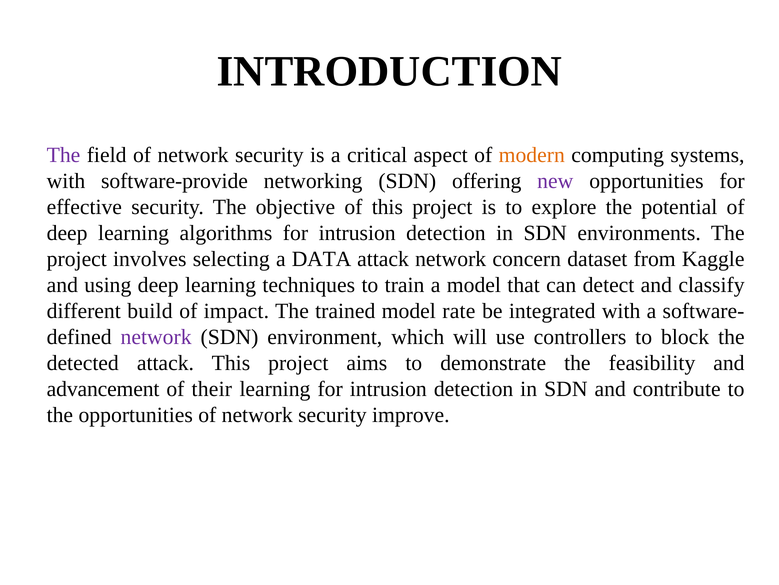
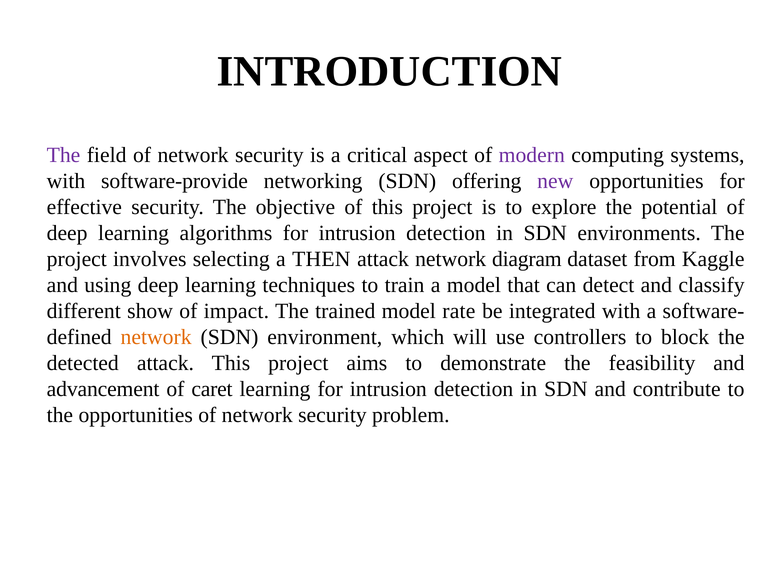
modern colour: orange -> purple (532, 155)
DATA: DATA -> THEN (321, 259)
concern: concern -> diagram (527, 259)
build: build -> show (150, 311)
network colour: purple -> orange (156, 337)
their: their -> caret (212, 389)
improve: improve -> problem (411, 414)
